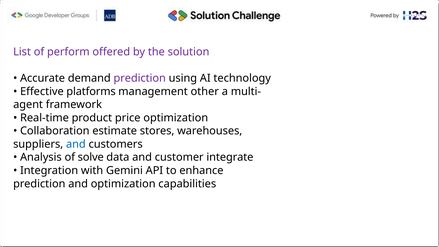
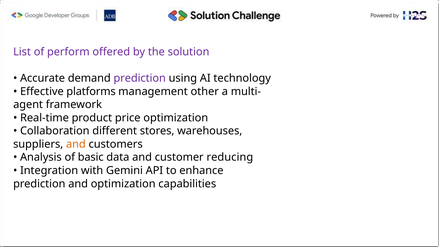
estimate: estimate -> different (115, 131)
and colour: blue -> orange (76, 144)
solve: solve -> basic (91, 157)
integrate: integrate -> reducing (230, 157)
